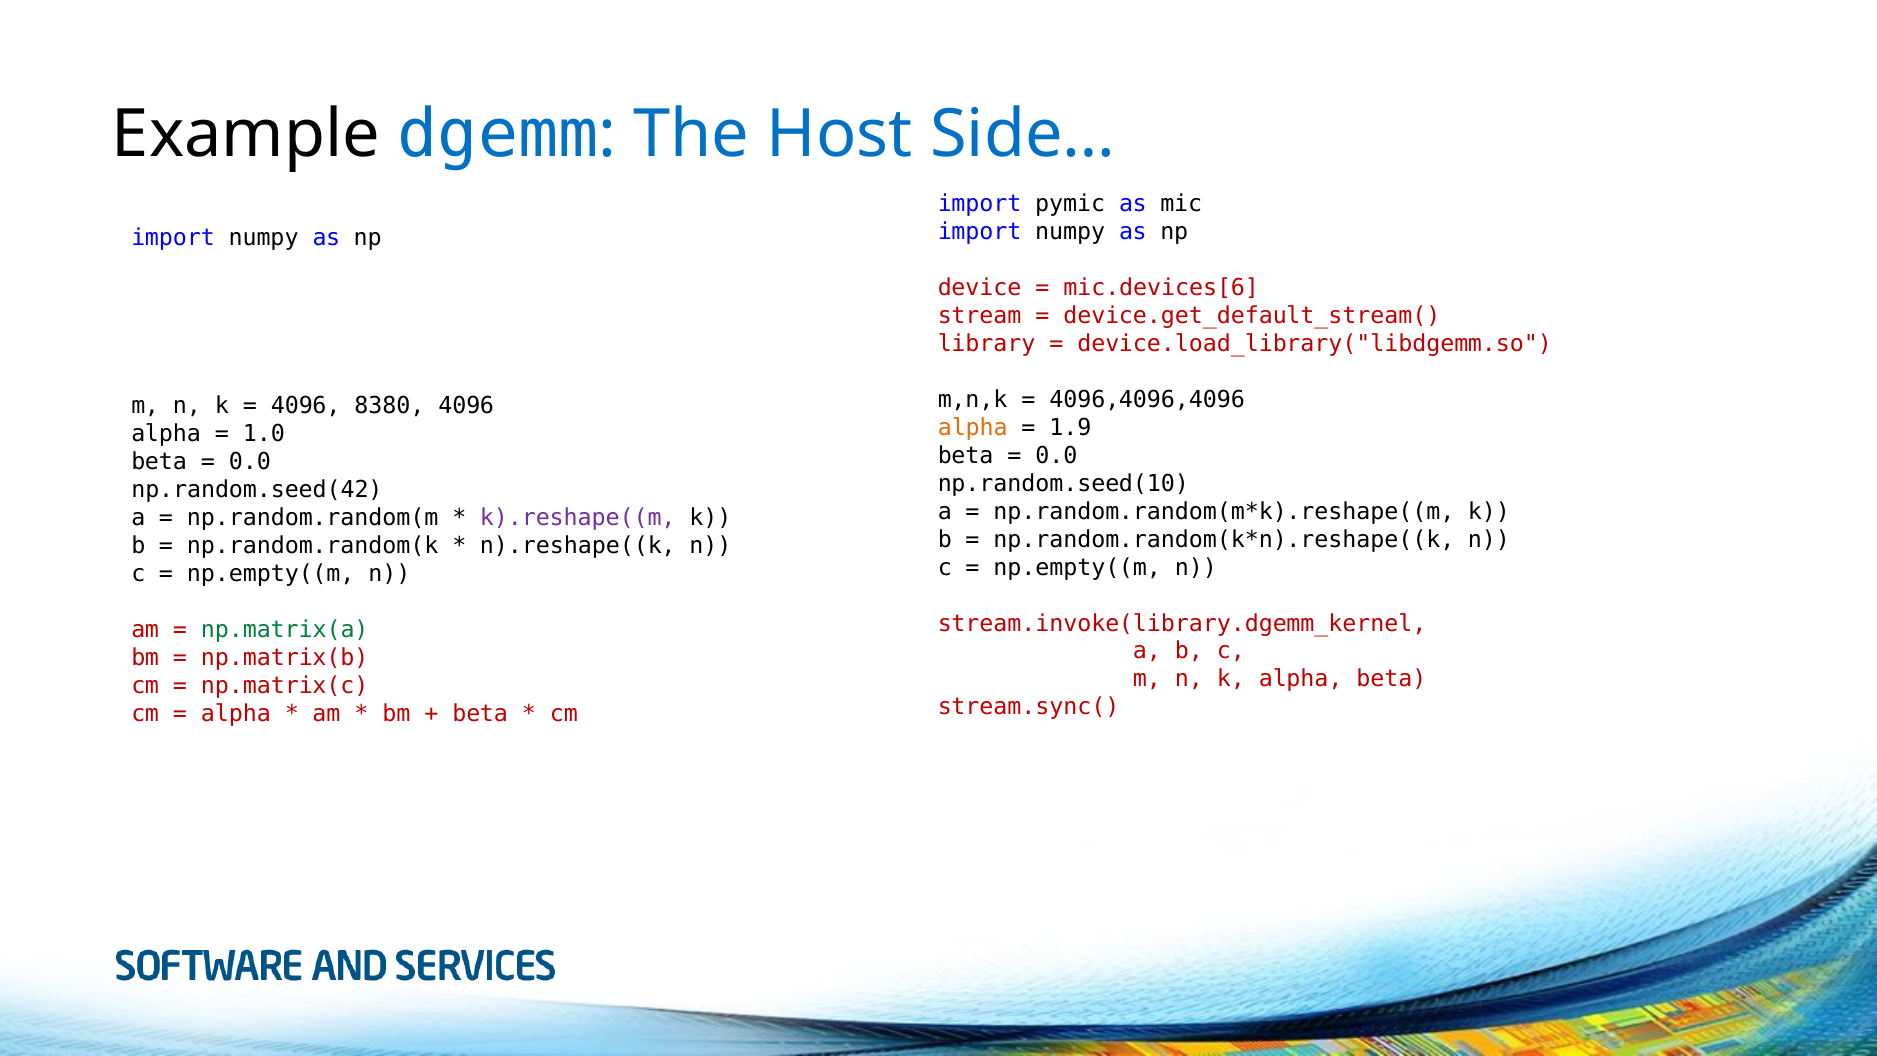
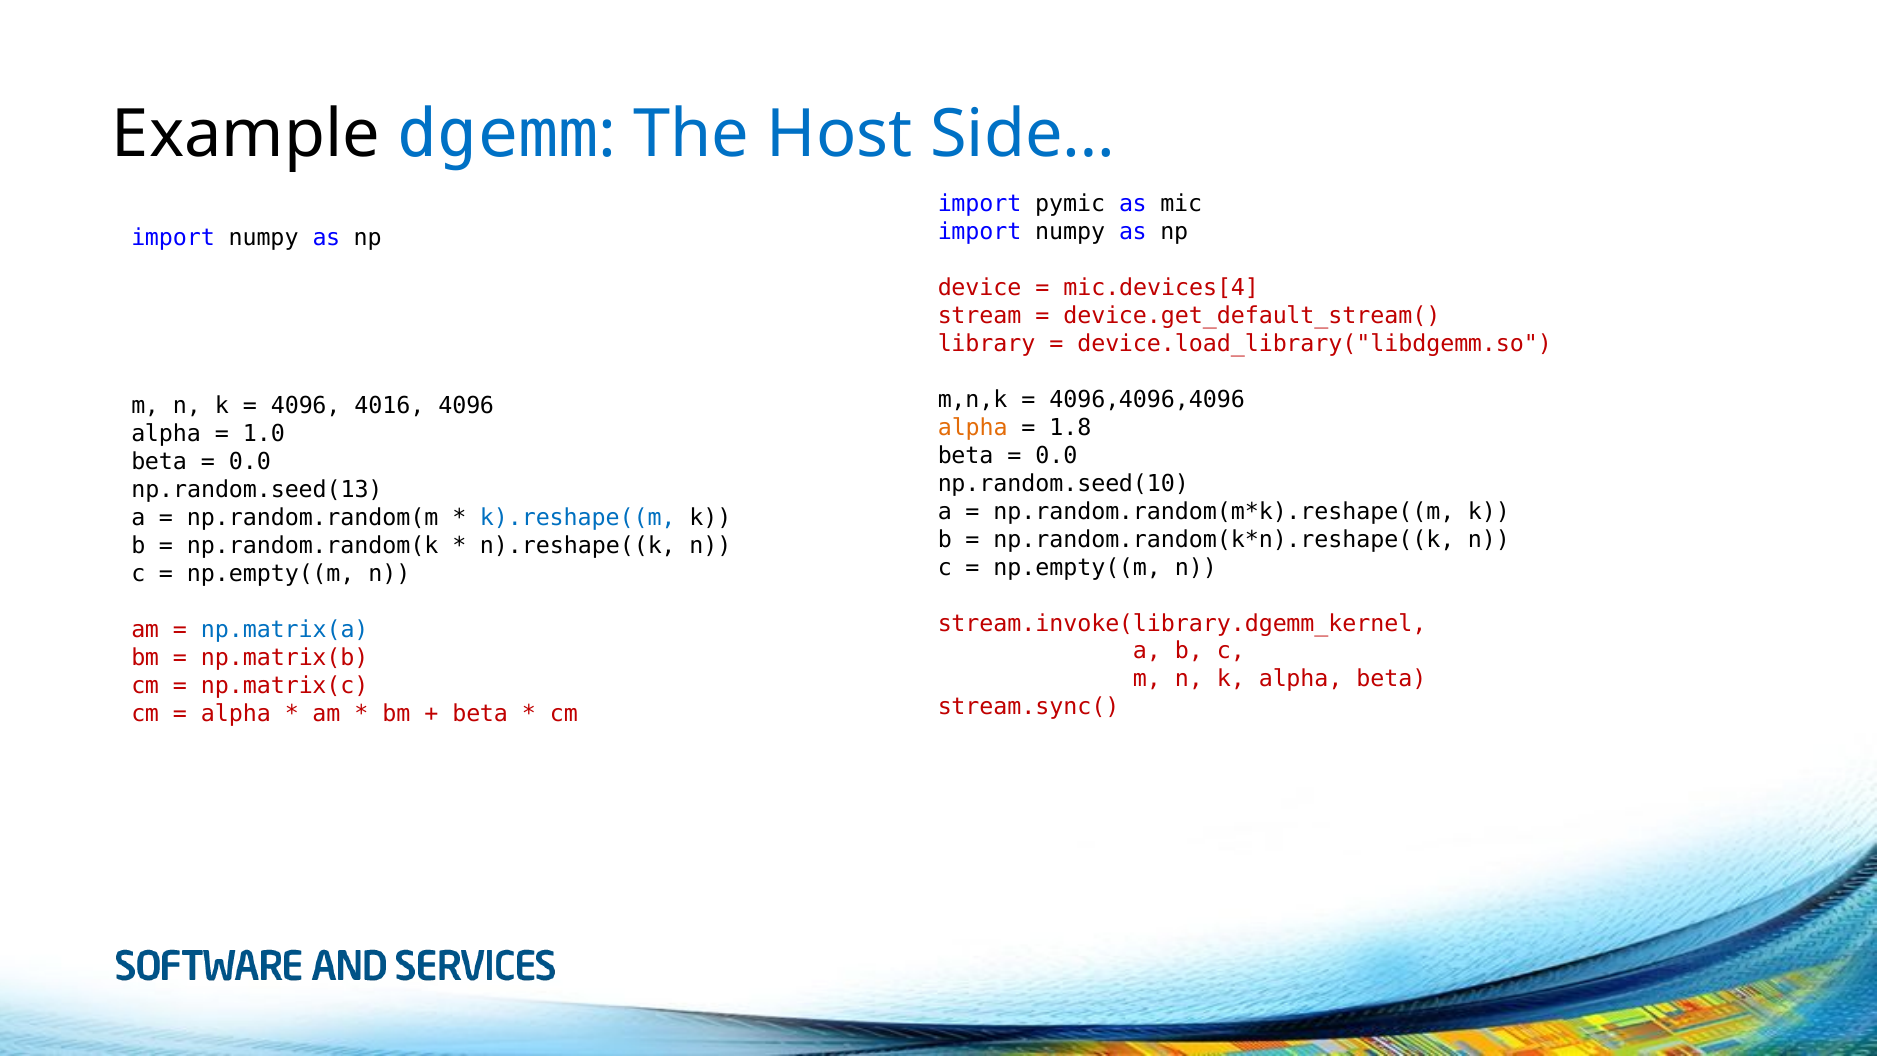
mic.devices[6: mic.devices[6 -> mic.devices[4 (1161, 288)
8380: 8380 -> 4016 (389, 406)
1.9: 1.9 -> 1.8 (1070, 427)
np.random.seed(42: np.random.seed(42 -> np.random.seed(13 (257, 490)
k).reshape((m colour: purple -> blue (578, 518)
np.matrix(a colour: green -> blue (285, 630)
